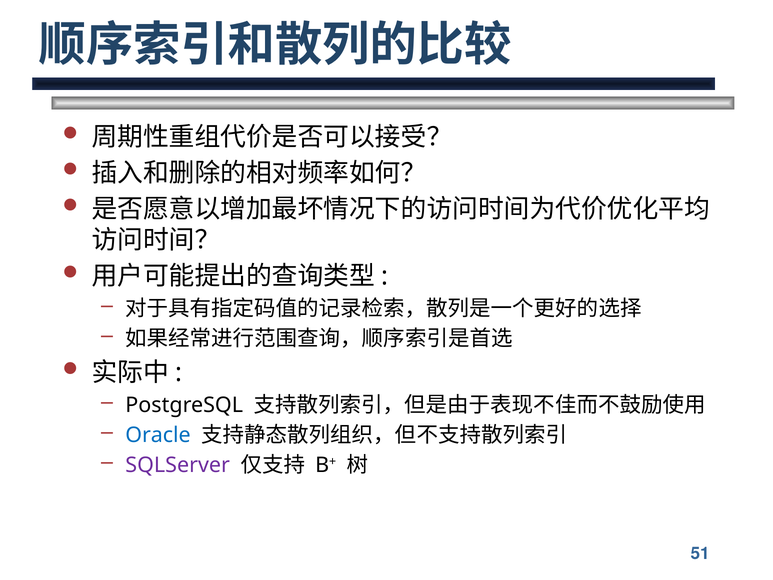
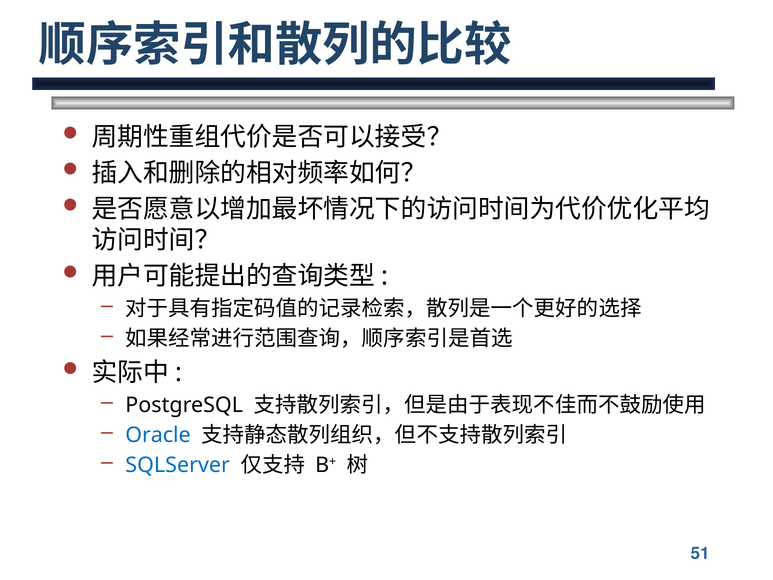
SQLServer colour: purple -> blue (178, 465)
